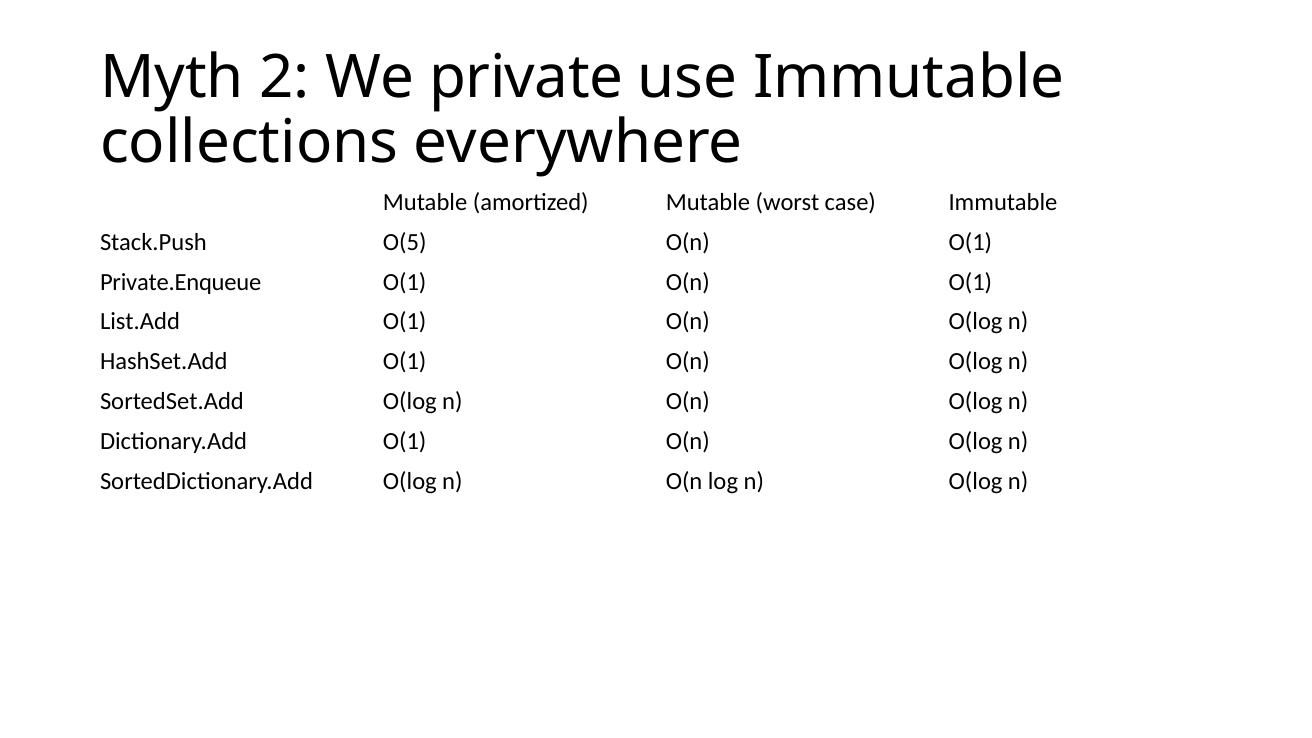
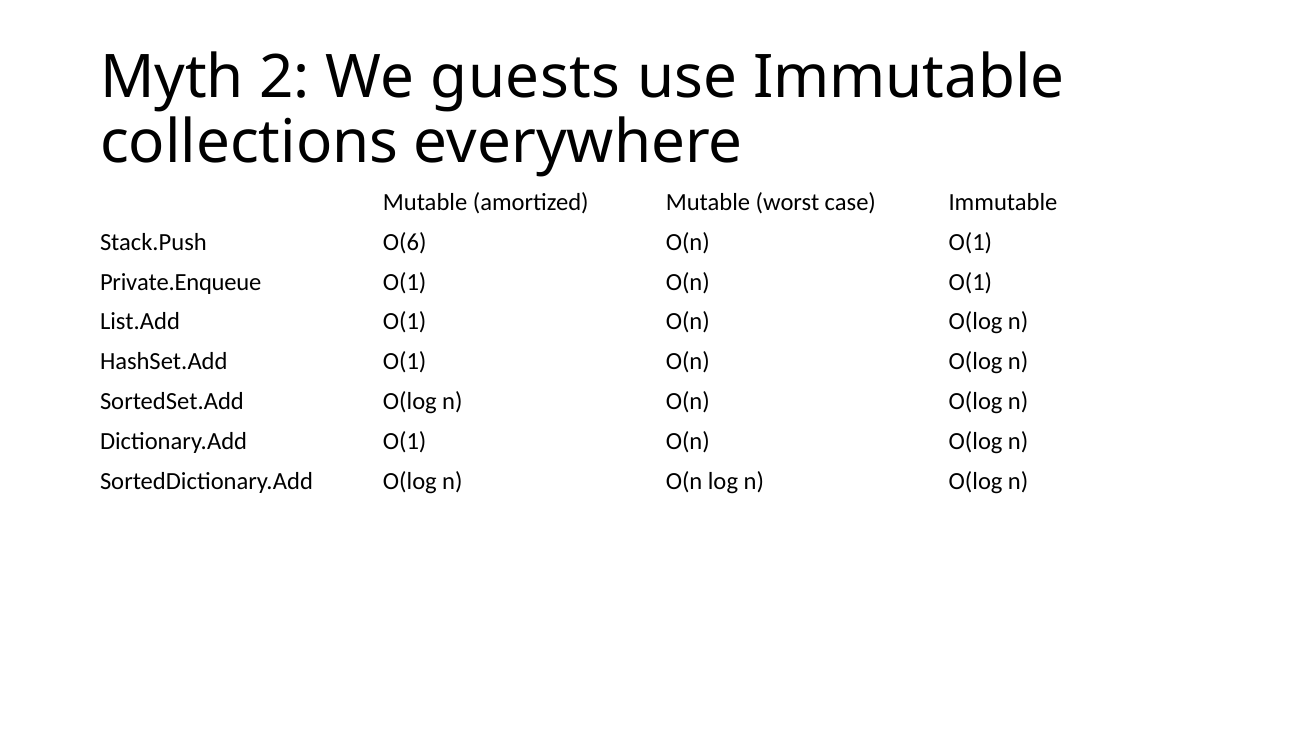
private: private -> guests (526, 78)
O(5: O(5 -> O(6 (405, 242)
